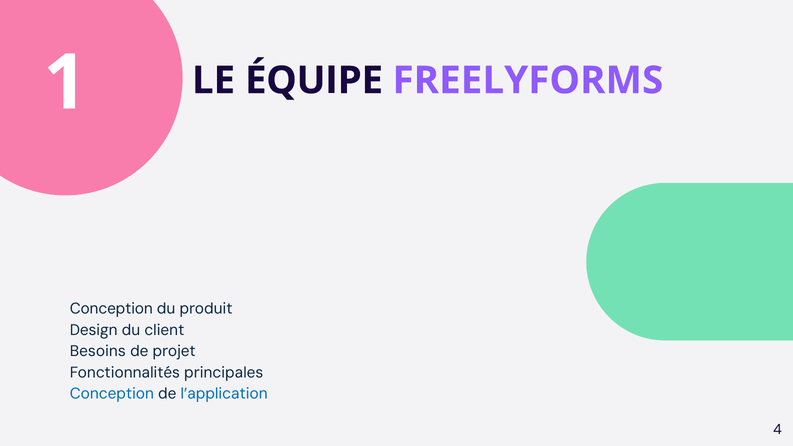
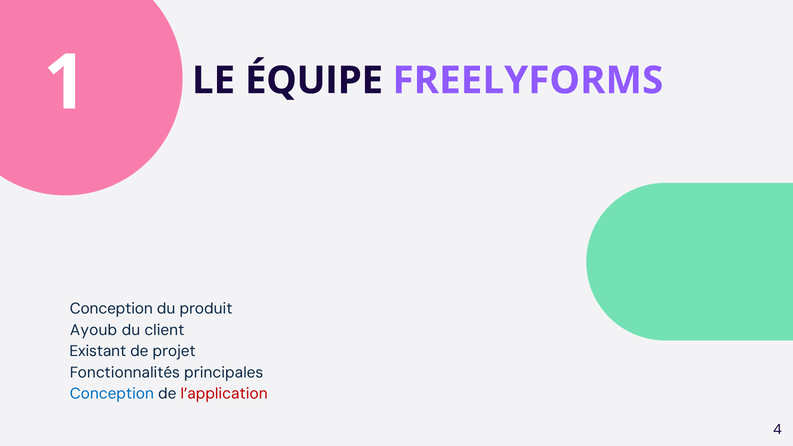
Design: Design -> Ayoub (94, 330)
Besoins: Besoins -> Existant (98, 351)
l’application colour: blue -> red (224, 394)
